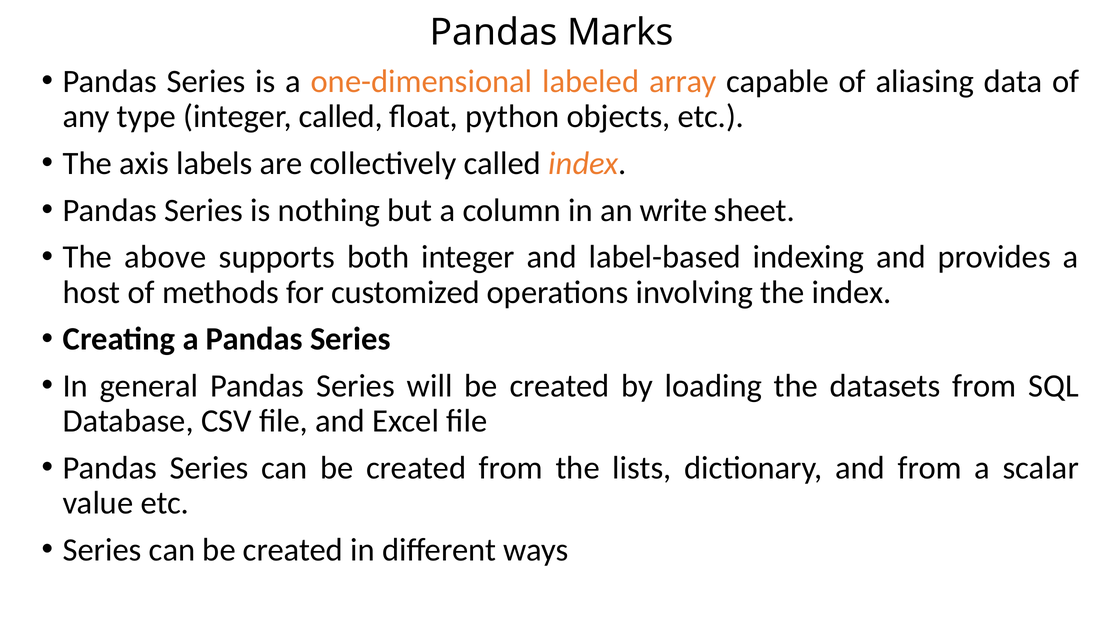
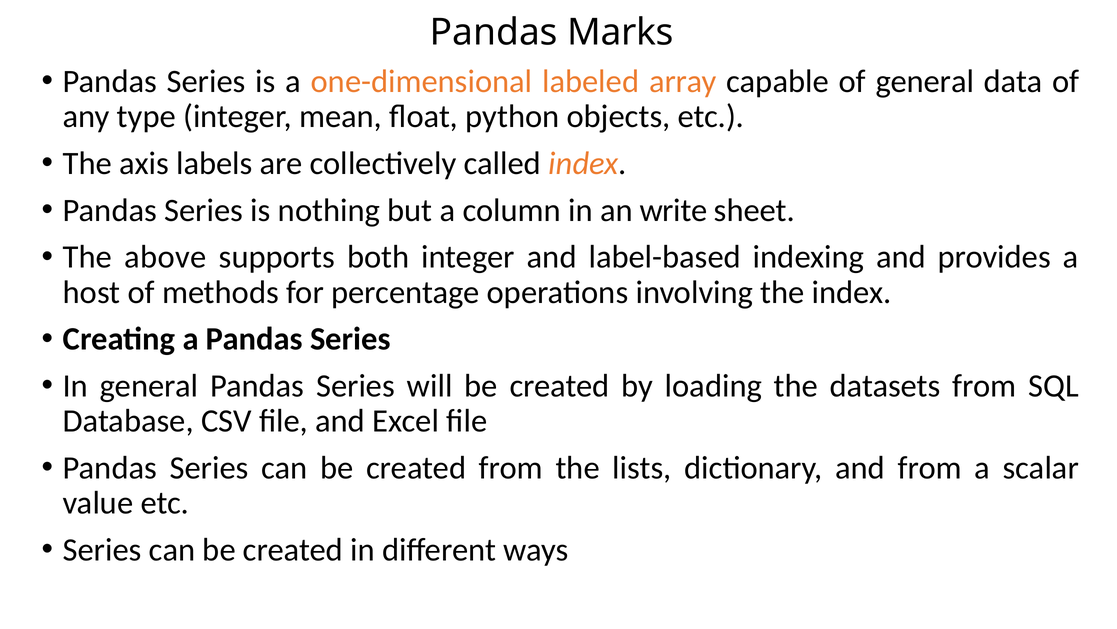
of aliasing: aliasing -> general (925, 81)
integer called: called -> mean (341, 116)
customized: customized -> percentage (405, 292)
